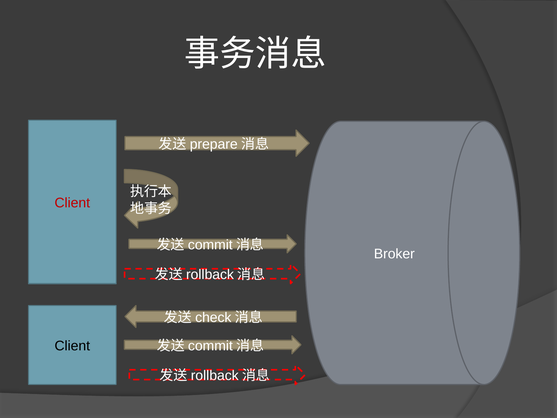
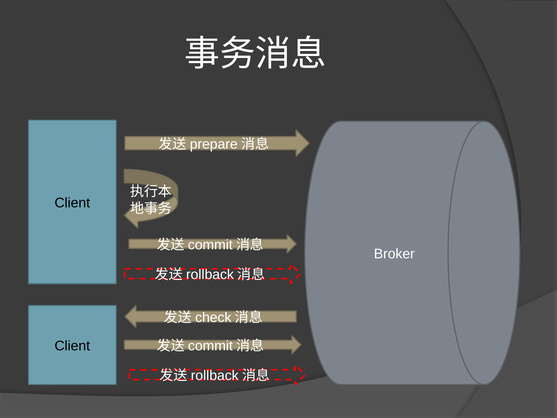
Client colour: red -> black (72, 203)
